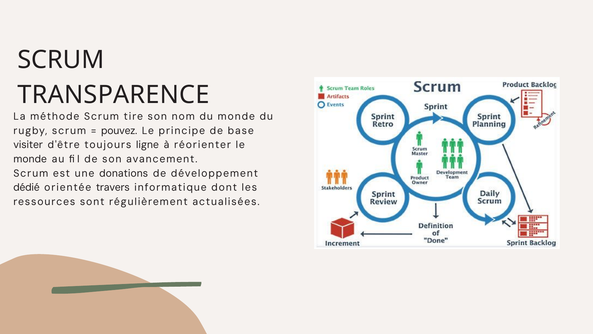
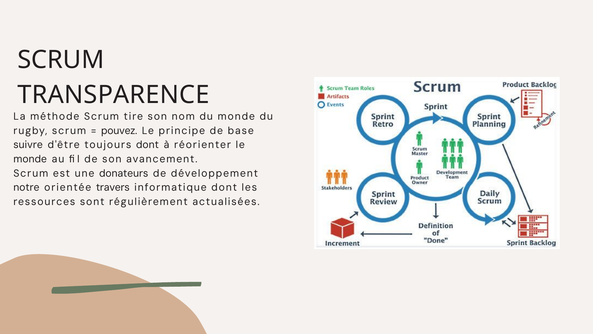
visiter: visiter -> suivre (28, 145)
toujours ligne: ligne -> dont (147, 145)
donations: donations -> donateurs (124, 173)
dédié: dédié -> notre (26, 187)
